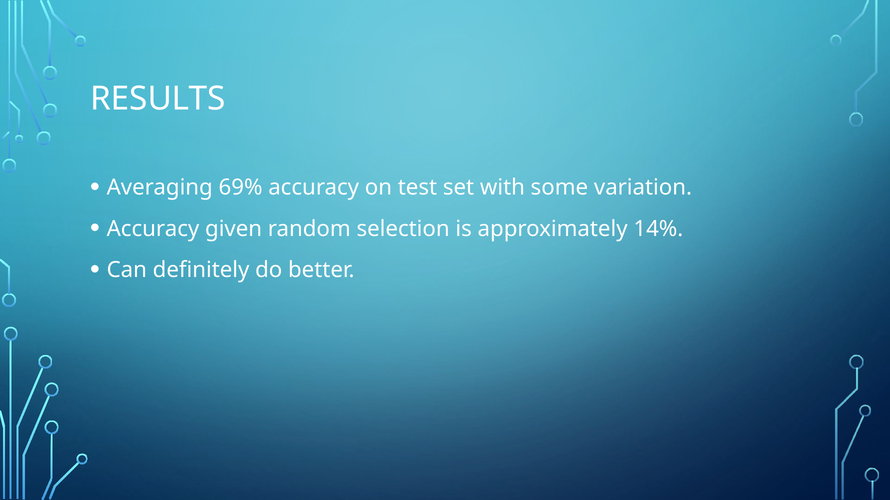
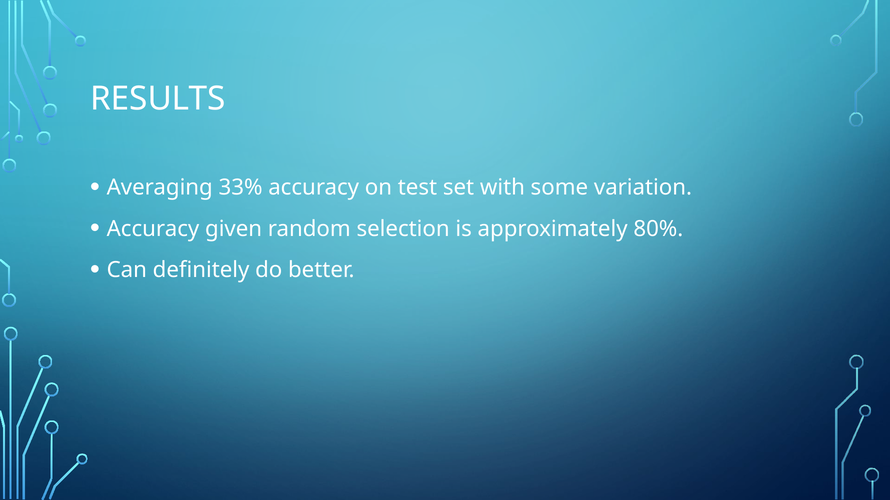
69%: 69% -> 33% (241, 188)
14%: 14% -> 80% (658, 229)
